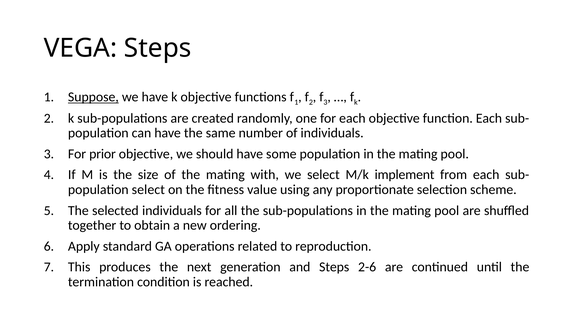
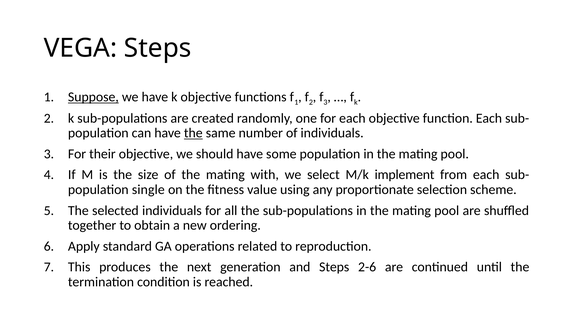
the underline: none -> present (193, 133)
prior: prior -> their (102, 154)
population select: select -> single (148, 190)
